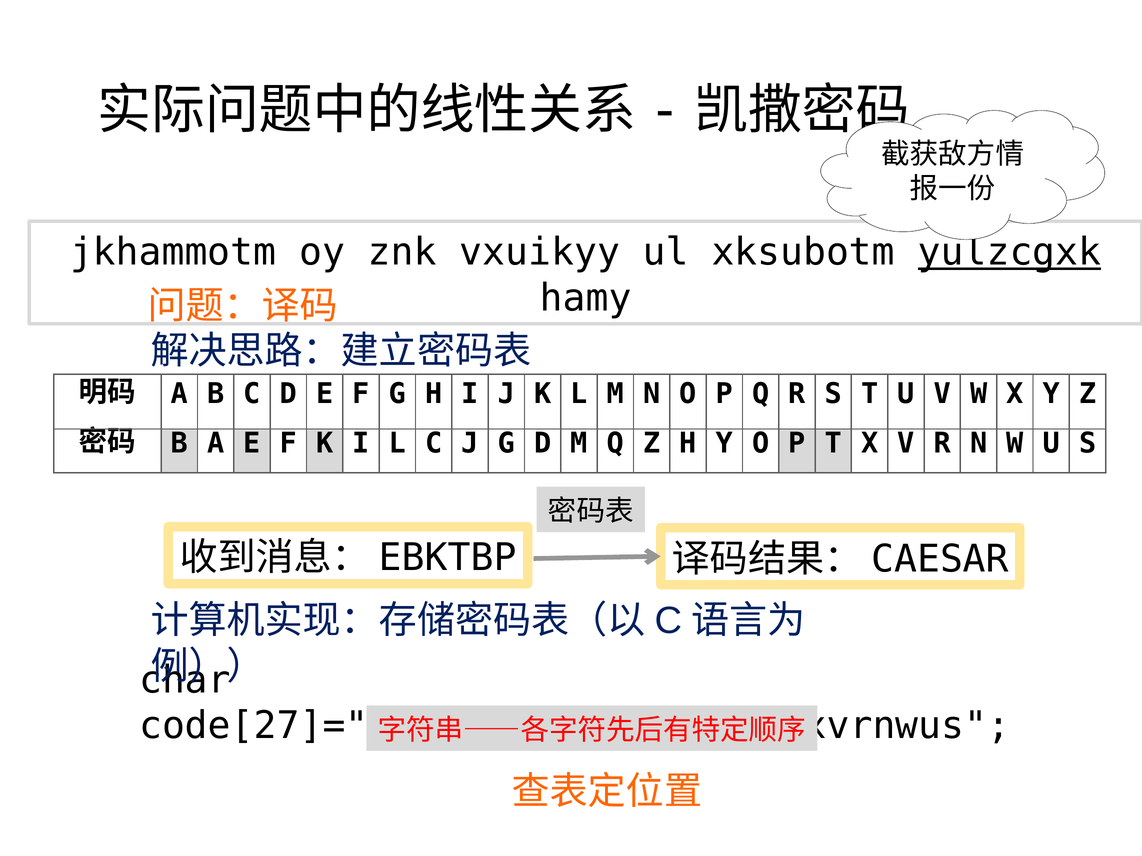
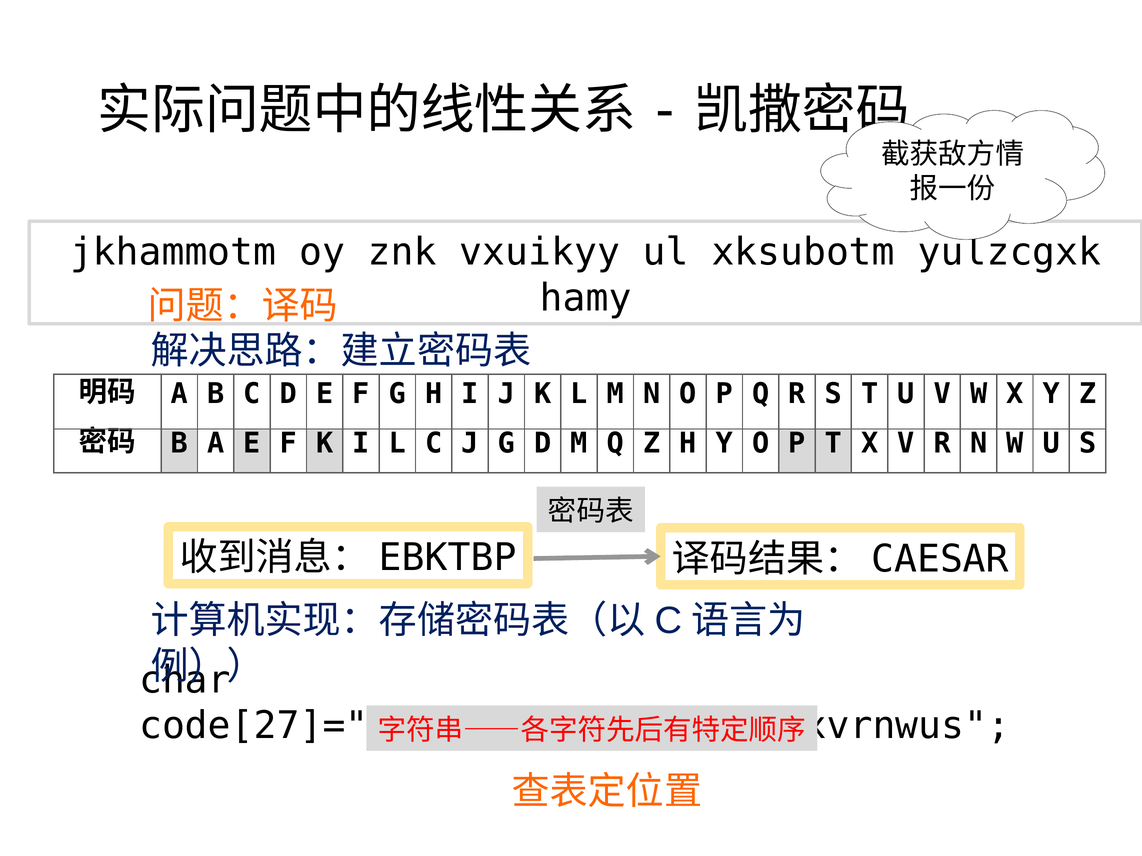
yulzcgxk underline: present -> none (1010, 252)
